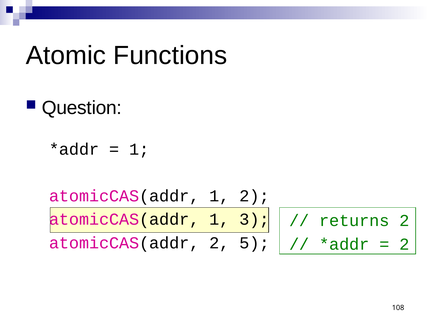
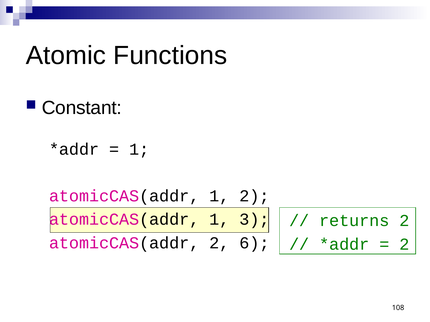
Question: Question -> Constant (82, 108)
5: 5 -> 6 (254, 243)
